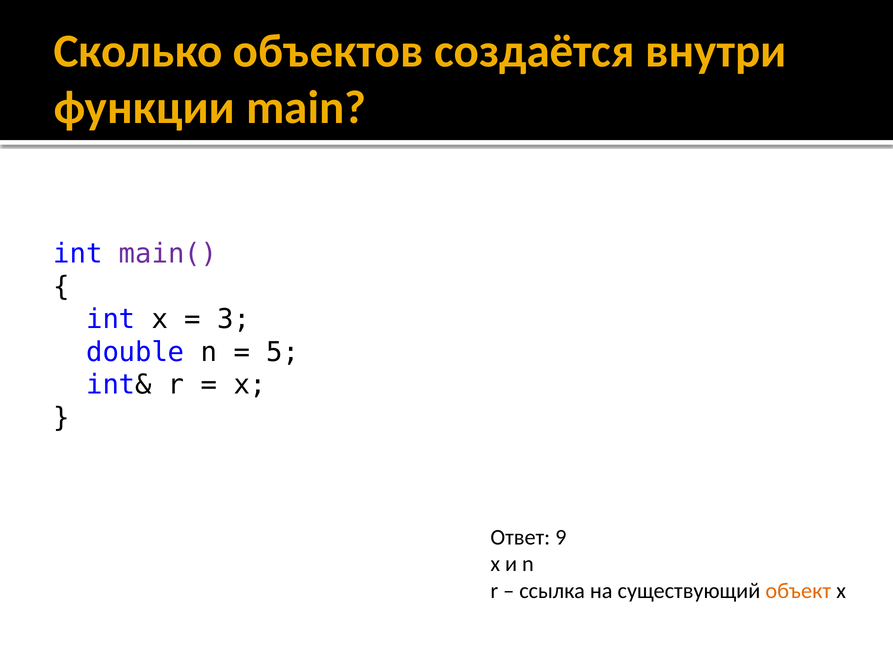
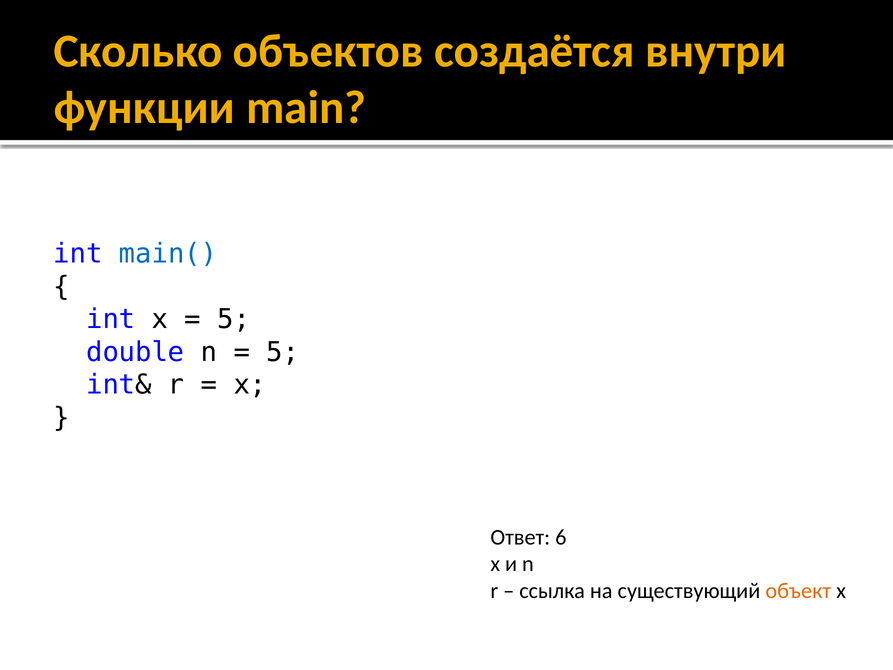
main( colour: purple -> blue (168, 254)
3: 3 -> 5 (234, 319)
9: 9 -> 6 (561, 537)
